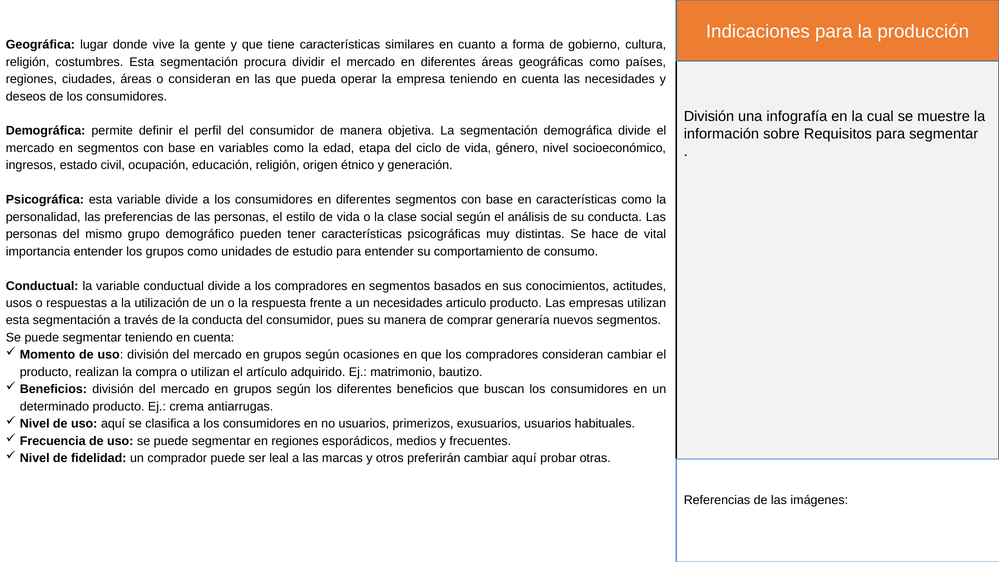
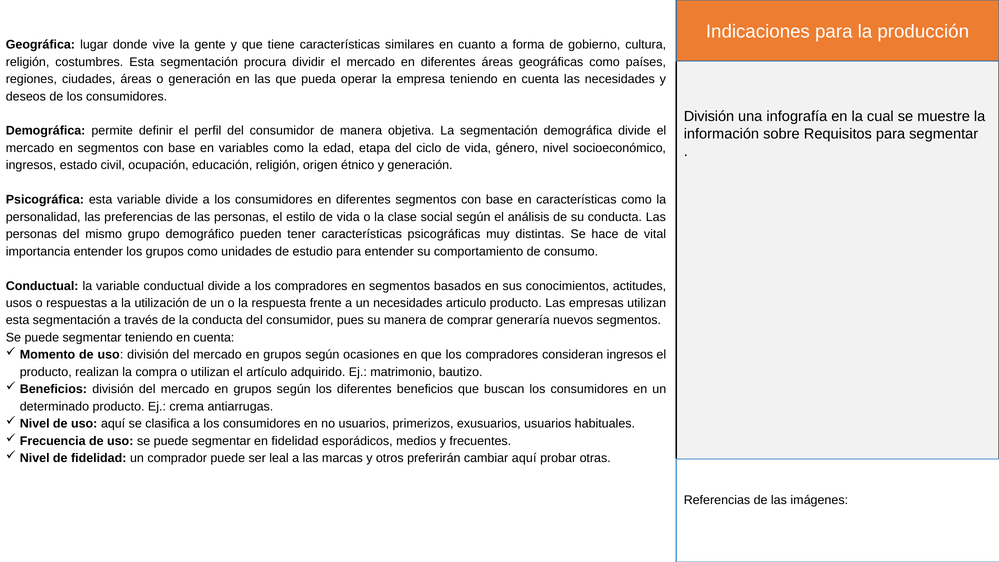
o consideran: consideran -> generación (200, 79)
consideran cambiar: cambiar -> ingresos (630, 355)
en regiones: regiones -> fidelidad (295, 441)
